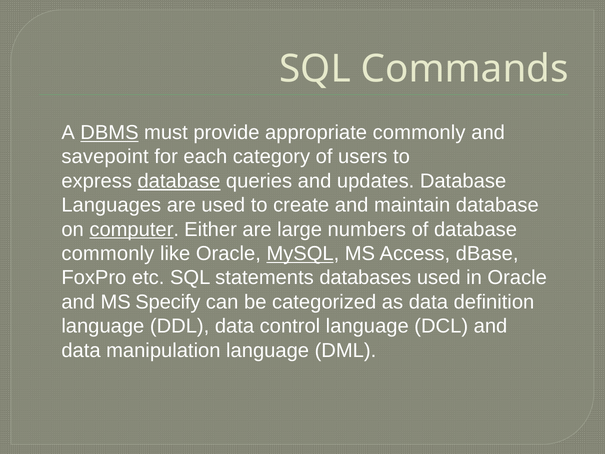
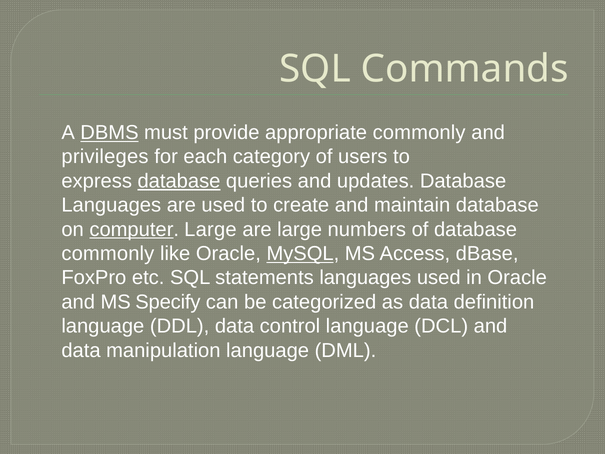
savepoint: savepoint -> privileges (105, 157)
computer Either: Either -> Large (210, 229)
statements databases: databases -> languages (365, 278)
